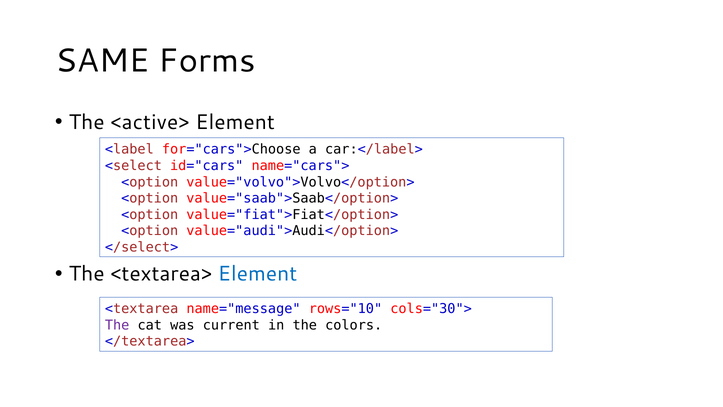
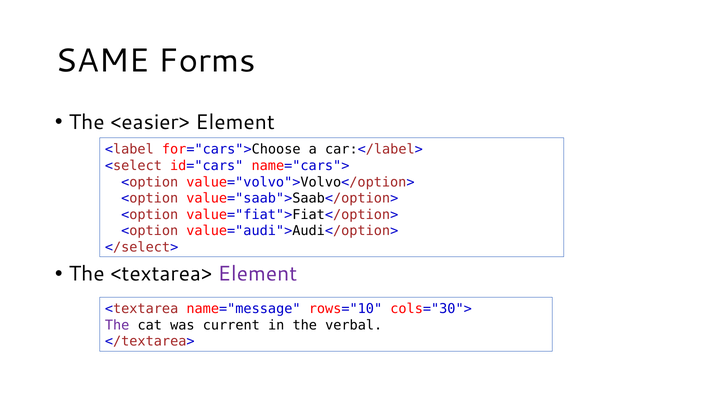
<active>: <active> -> <easier> (150, 122)
Element colour: blue -> purple (257, 274)
colors: colors -> verbal (354, 325)
